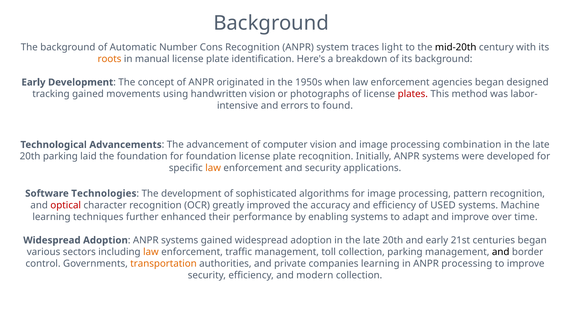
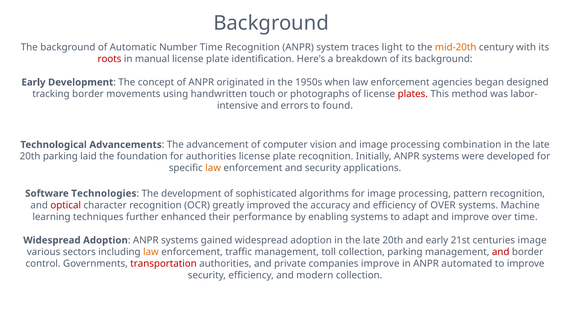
Number Cons: Cons -> Time (211, 47)
mid-20th colour: black -> orange (456, 47)
roots colour: orange -> red (109, 59)
tracking gained: gained -> border (88, 94)
handwritten vision: vision -> touch (262, 94)
for foundation: foundation -> authorities (211, 156)
of USED: USED -> OVER (443, 205)
centuries began: began -> image (532, 240)
and colour: black -> red (501, 252)
transportation colour: orange -> red (164, 264)
companies learning: learning -> improve (380, 264)
ANPR processing: processing -> automated (467, 264)
